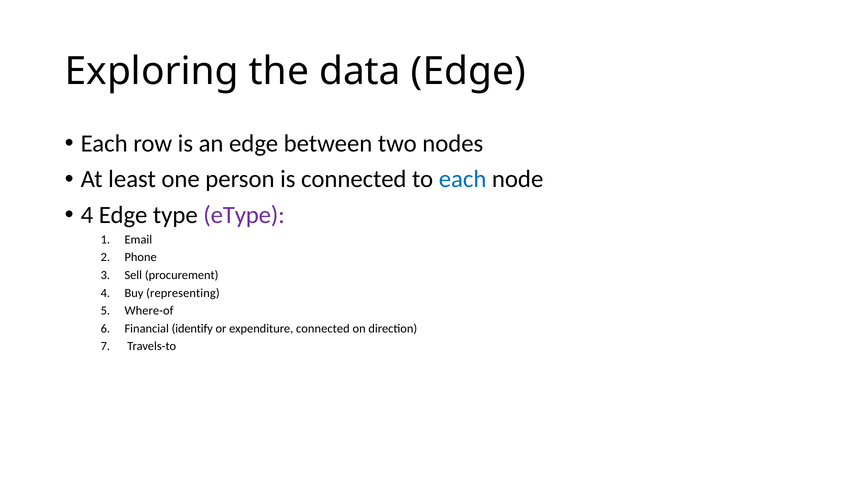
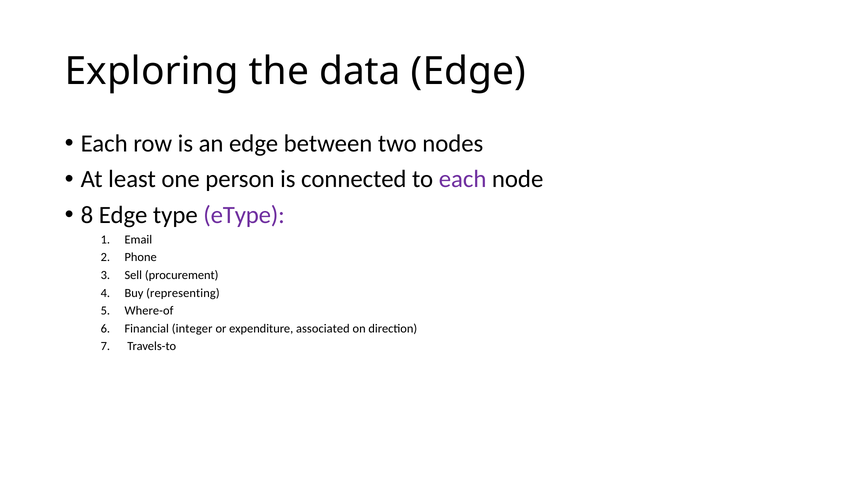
each colour: blue -> purple (463, 179)
4: 4 -> 8 (87, 215)
identify: identify -> integer (192, 329)
expenditure connected: connected -> associated (323, 329)
